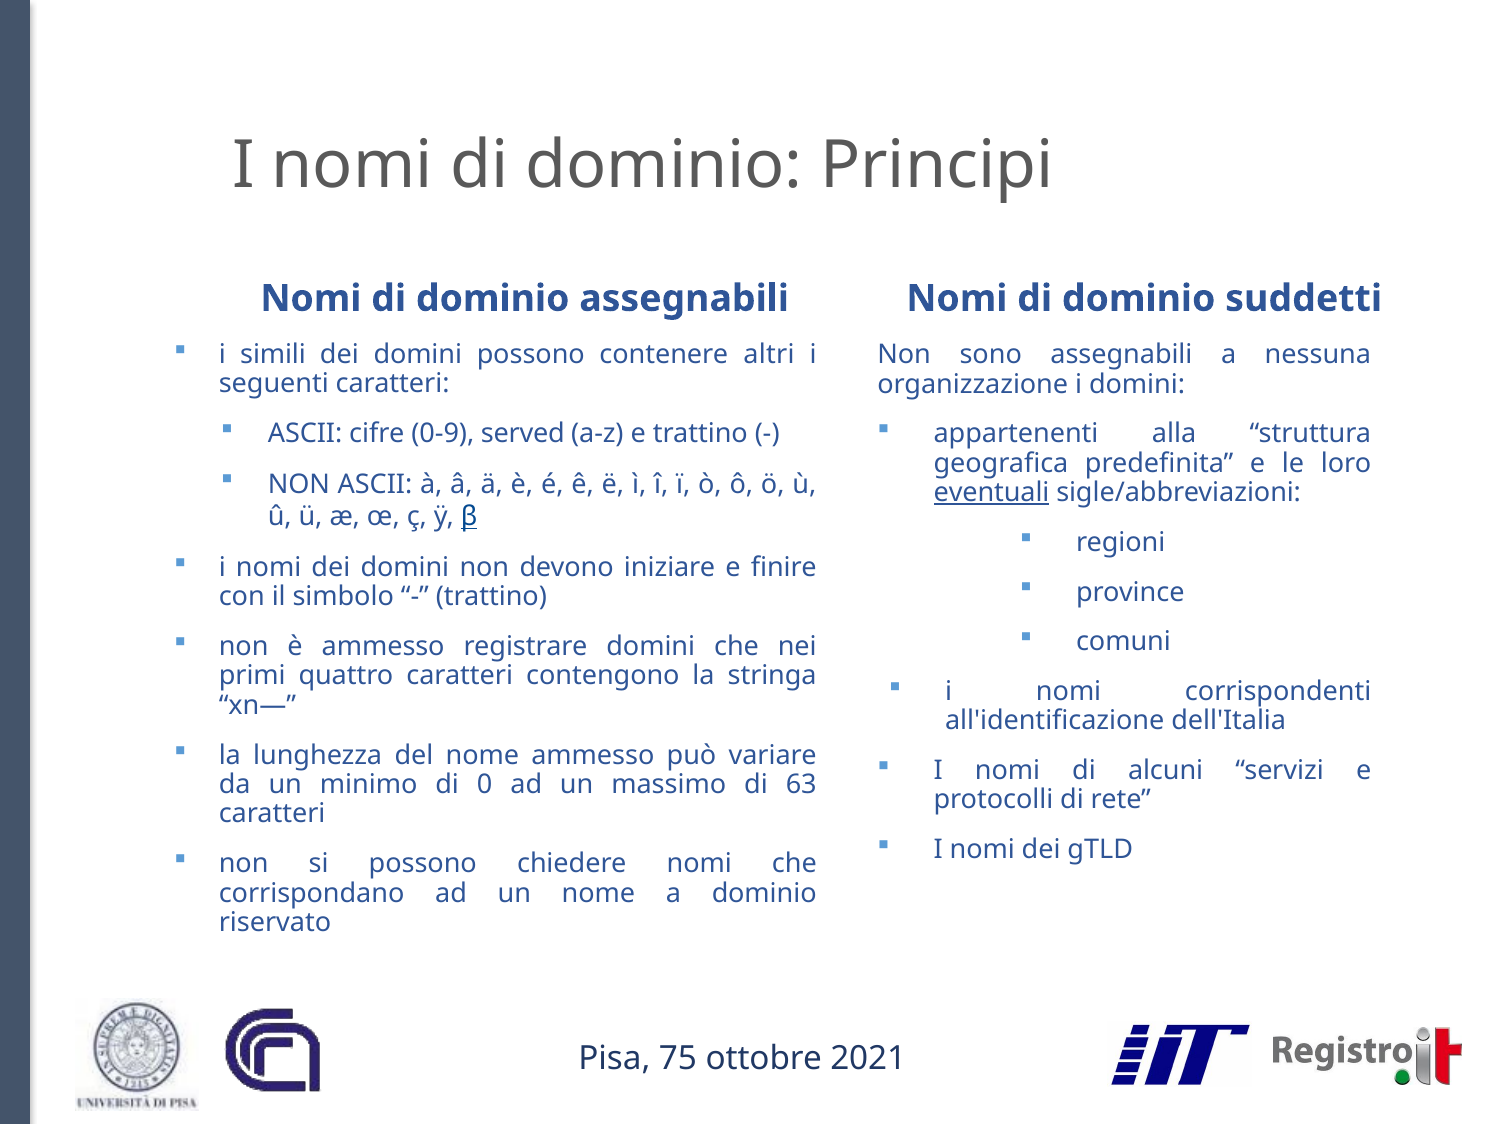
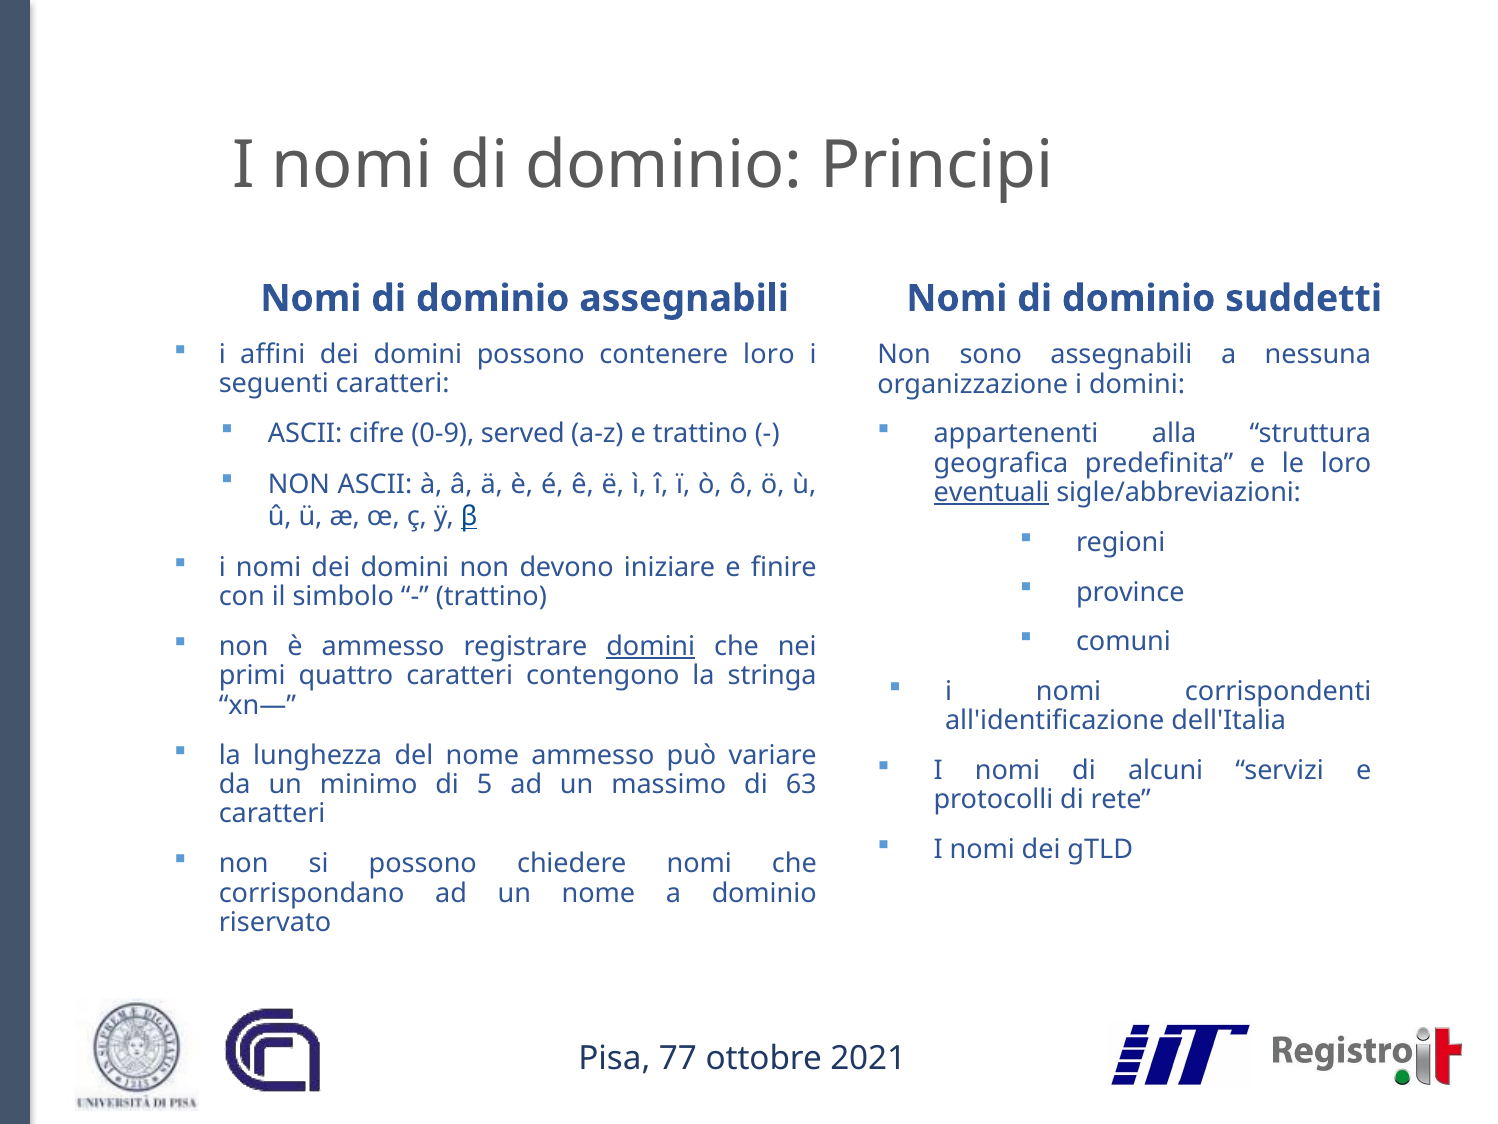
simili: simili -> affini (273, 354)
contenere altri: altri -> loro (769, 354)
domini underline: none -> present (651, 646)
0: 0 -> 5 (485, 784)
75: 75 -> 77 (678, 1058)
